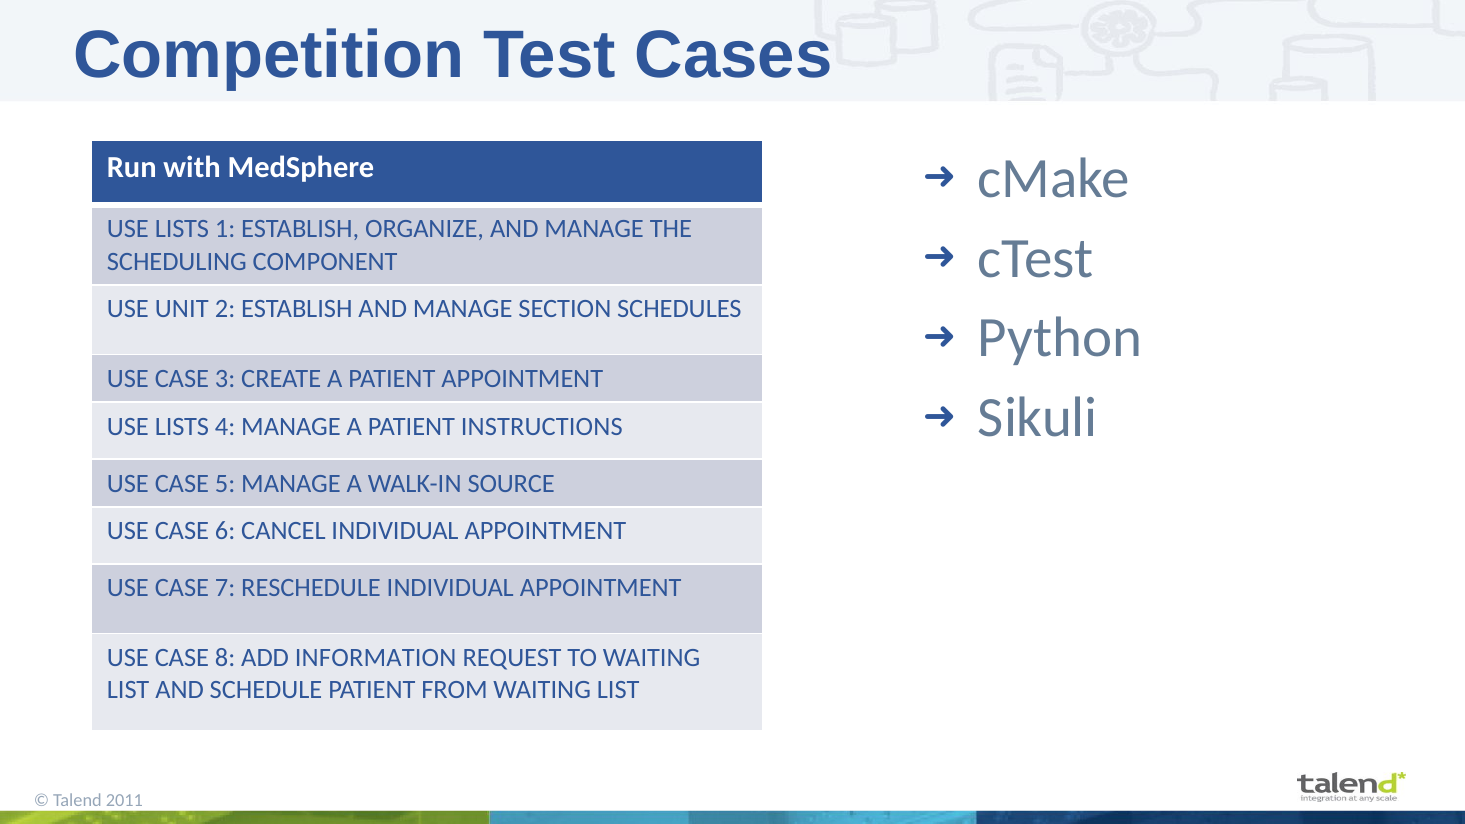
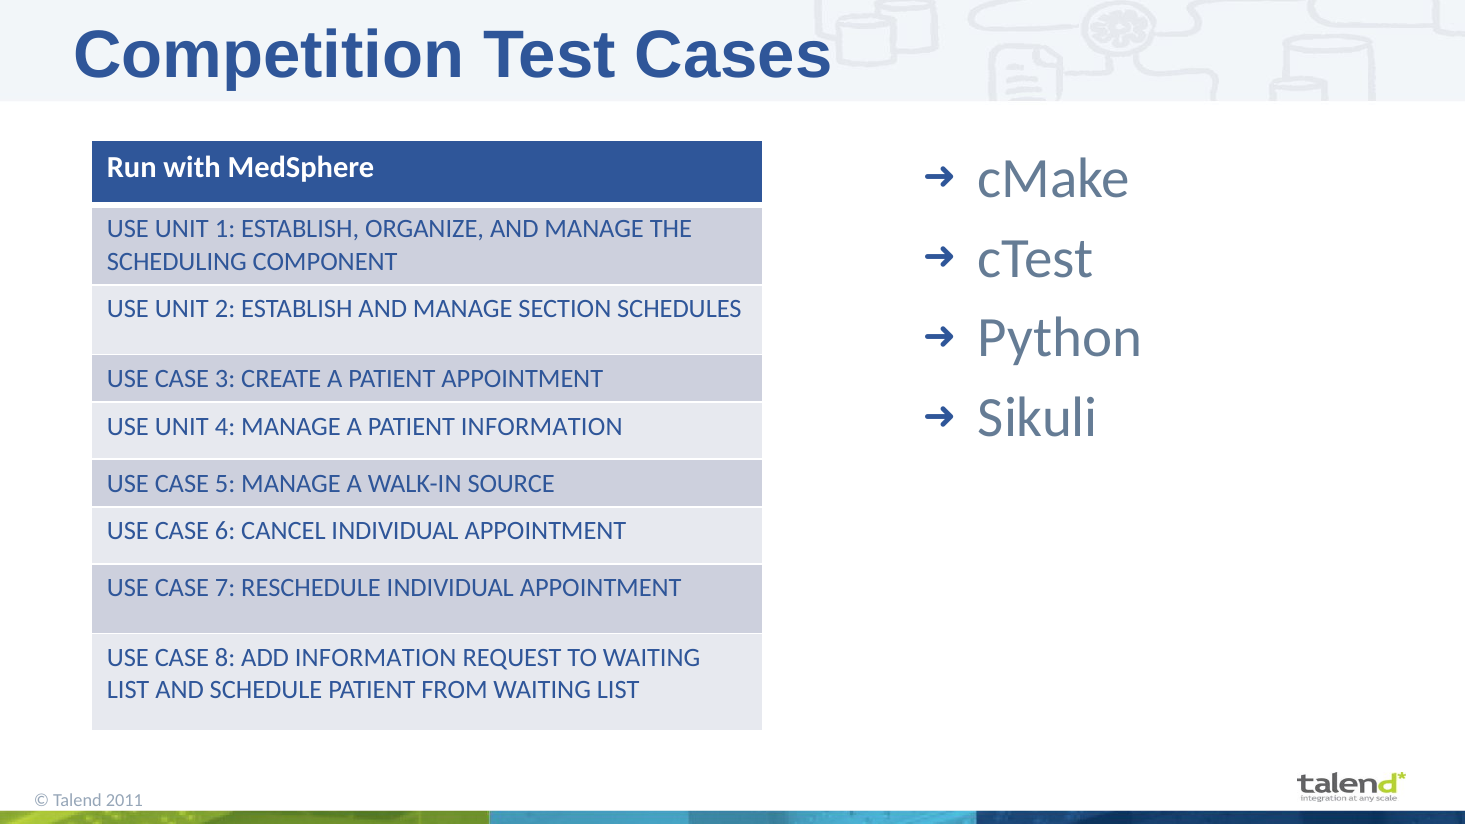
LISTS: LISTS -> UNIT (182, 229)
LISTS: LISTS -> UNIT (182, 426)
PATIENT INSTRUCTIONS: INSTRUCTIONS -> INFORMATION (542, 426)
